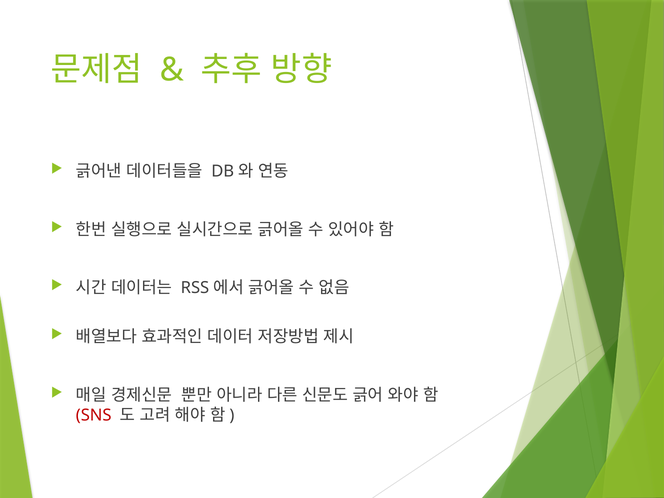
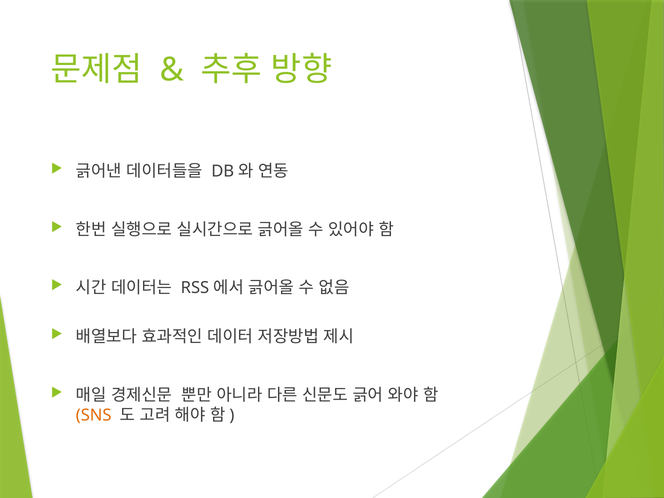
SNS colour: red -> orange (94, 415)
